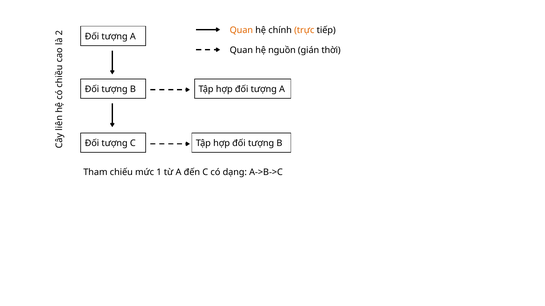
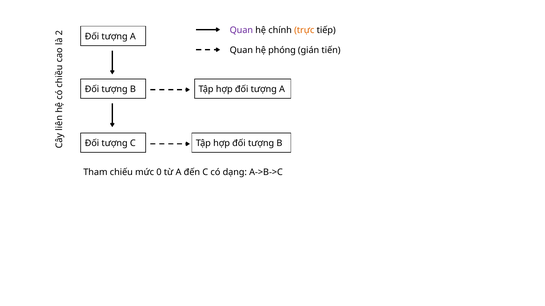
Quan colour: orange -> purple (241, 30)
nguồn: nguồn -> phóng (282, 50)
thời: thời -> tiến (331, 50)
1: 1 -> 0 (159, 173)
